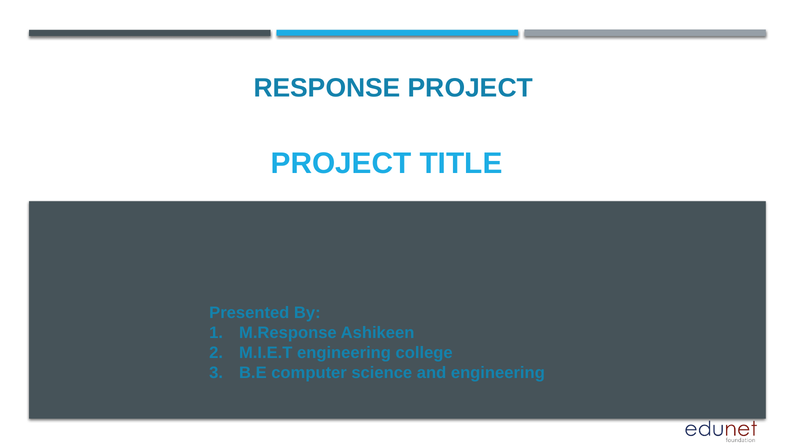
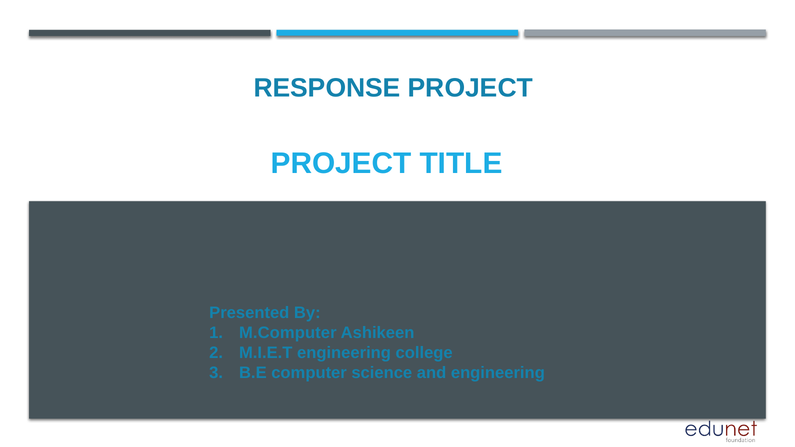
M.Response: M.Response -> M.Computer (288, 333)
